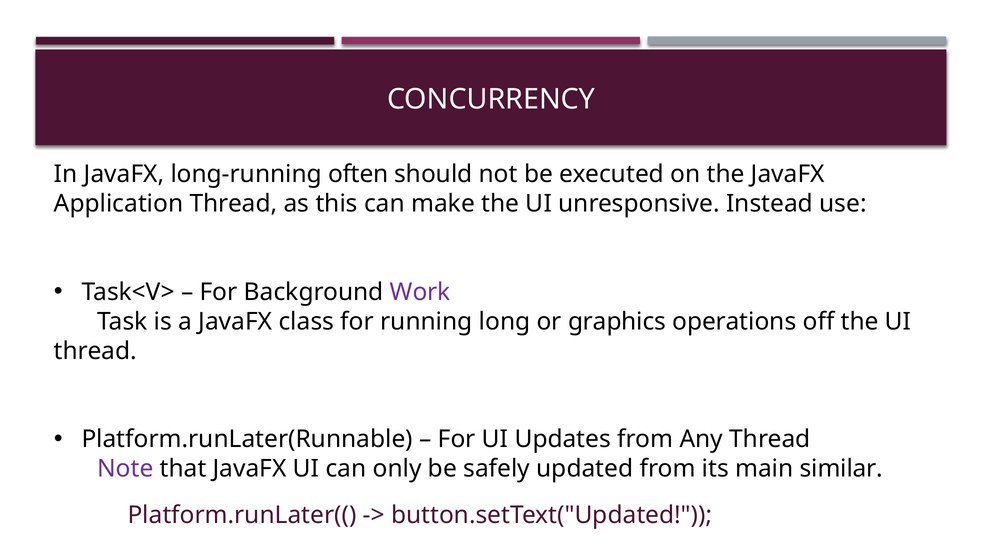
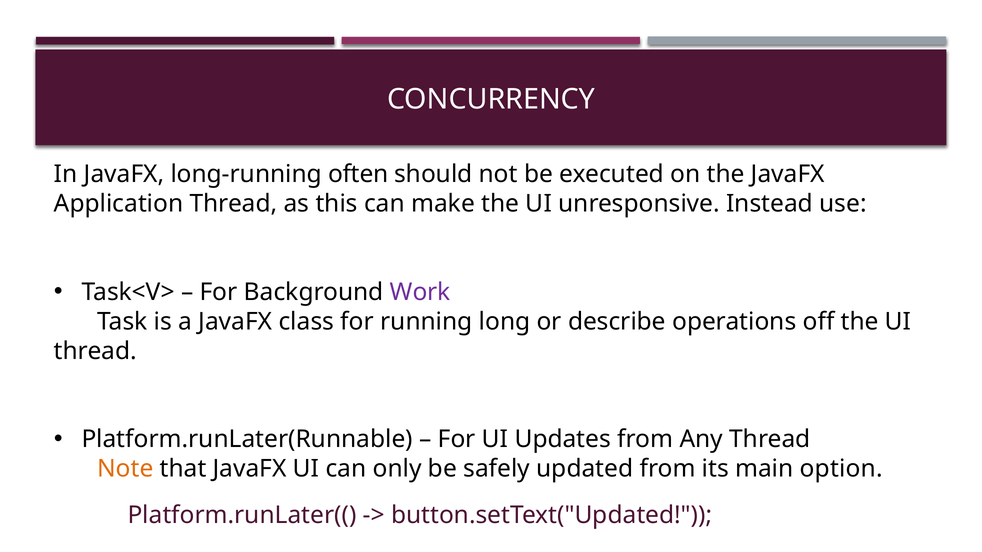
graphics: graphics -> describe (617, 322)
Note colour: purple -> orange (125, 469)
similar: similar -> option (841, 469)
